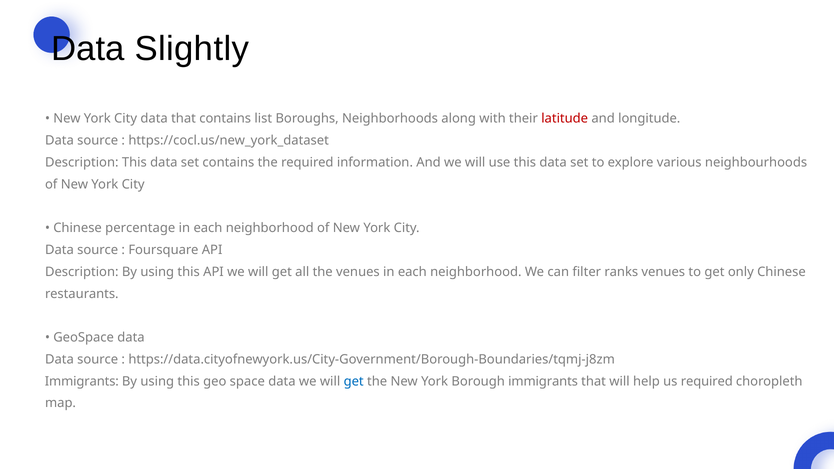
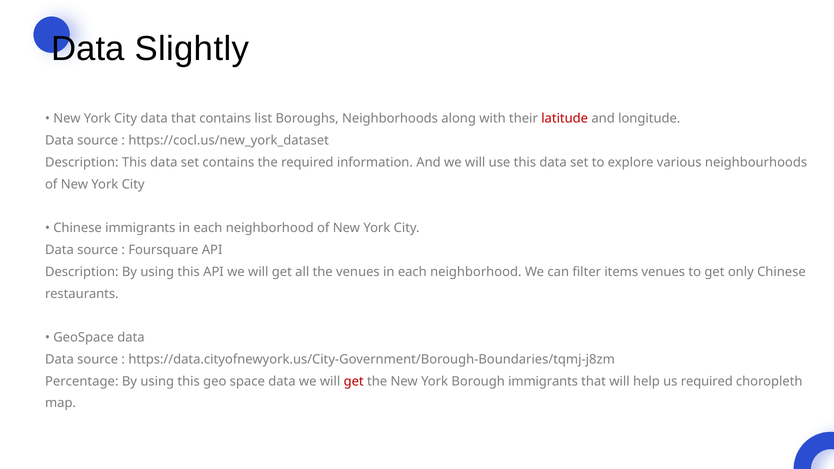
Chinese percentage: percentage -> immigrants (140, 228)
ranks: ranks -> items (621, 272)
Immigrants: Immigrants -> Percentage (82, 381)
get colour: blue -> red (354, 381)
